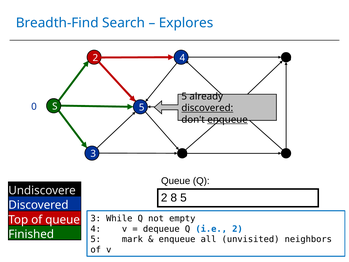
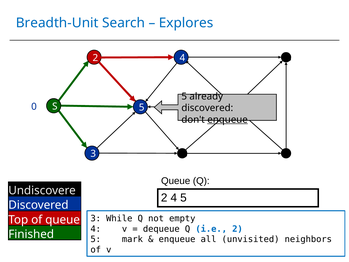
Breadth-Find: Breadth-Find -> Breadth-Unit (57, 23)
discovered underline: present -> none (207, 108)
2 8: 8 -> 4 (174, 198)
